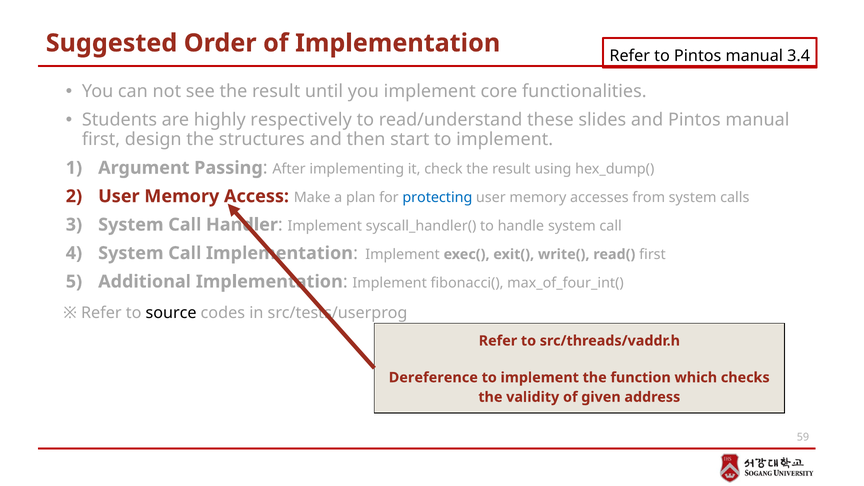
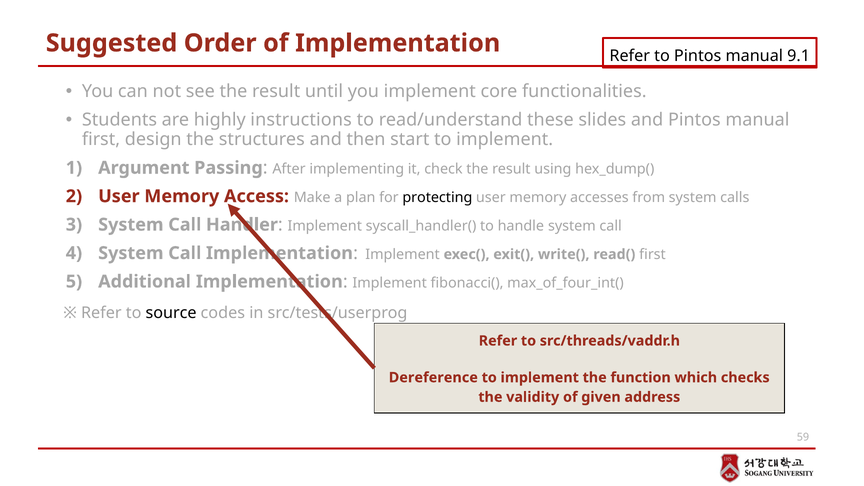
3.4: 3.4 -> 9.1 (799, 56)
respectively: respectively -> instructions (301, 120)
protecting colour: blue -> black (437, 197)
